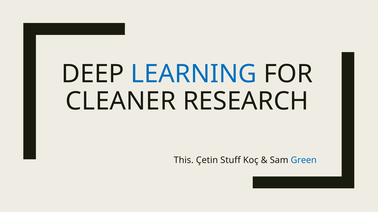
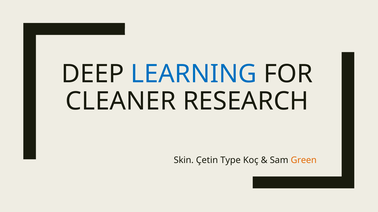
This: This -> Skin (184, 161)
Stuff: Stuff -> Type (231, 161)
Green colour: blue -> orange (304, 161)
